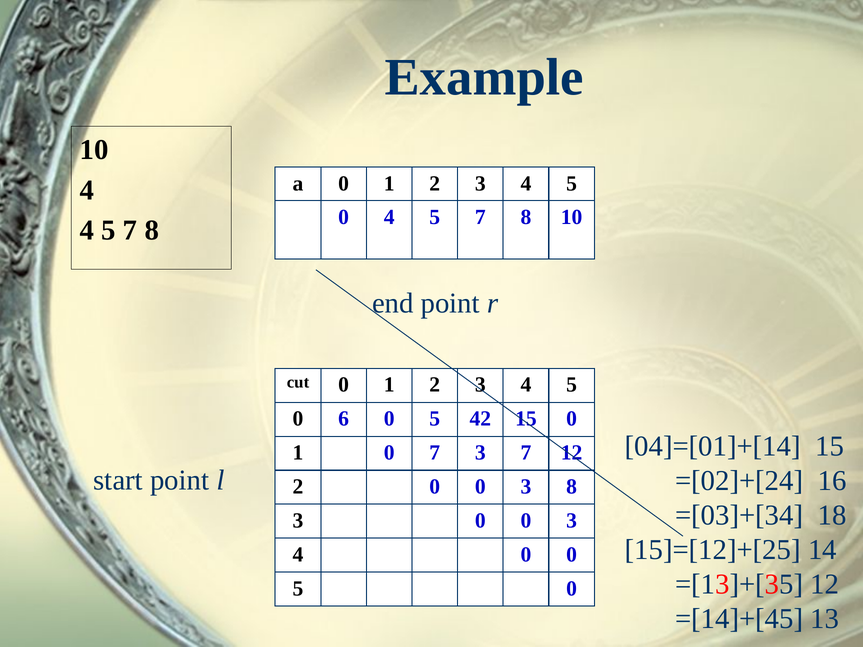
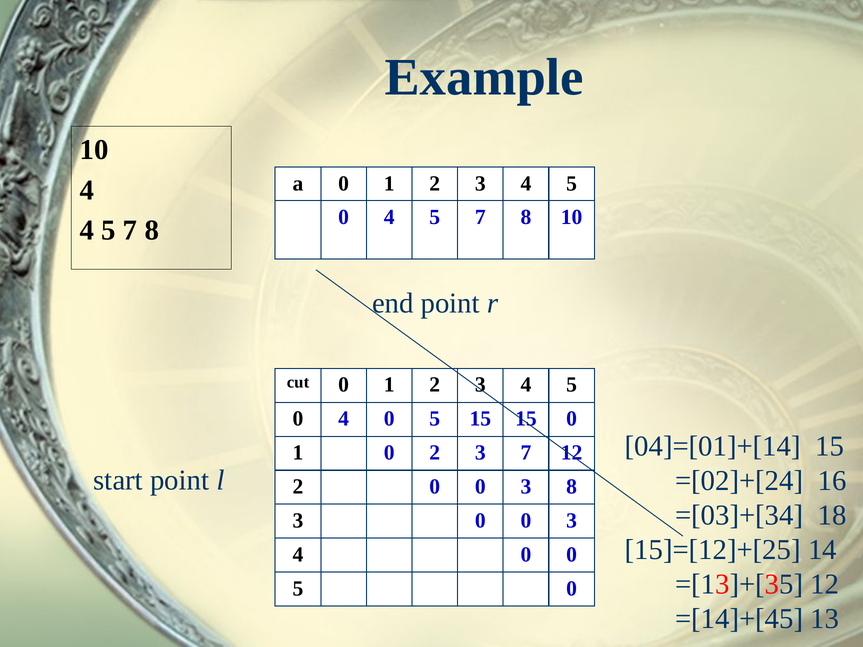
6: 6 -> 4 (344, 419)
5 42: 42 -> 15 (480, 419)
0 7: 7 -> 2 (435, 453)
